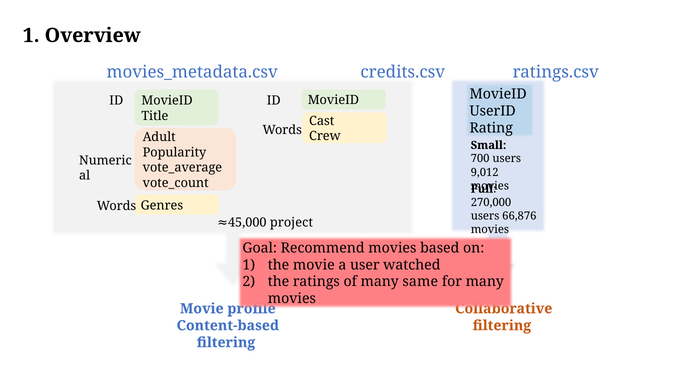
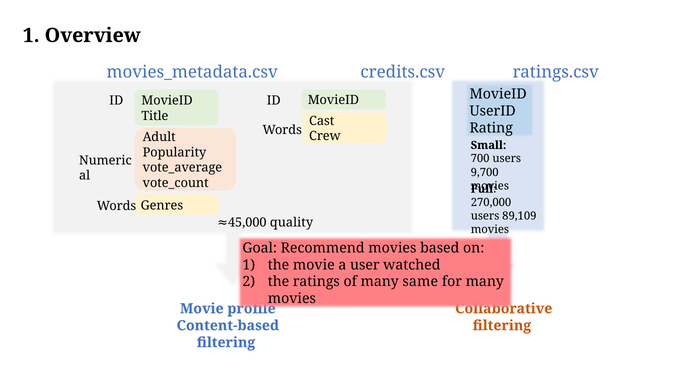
9,012: 9,012 -> 9,700 (485, 172)
66,876: 66,876 -> 89,109 (519, 216)
project: project -> quality (291, 222)
